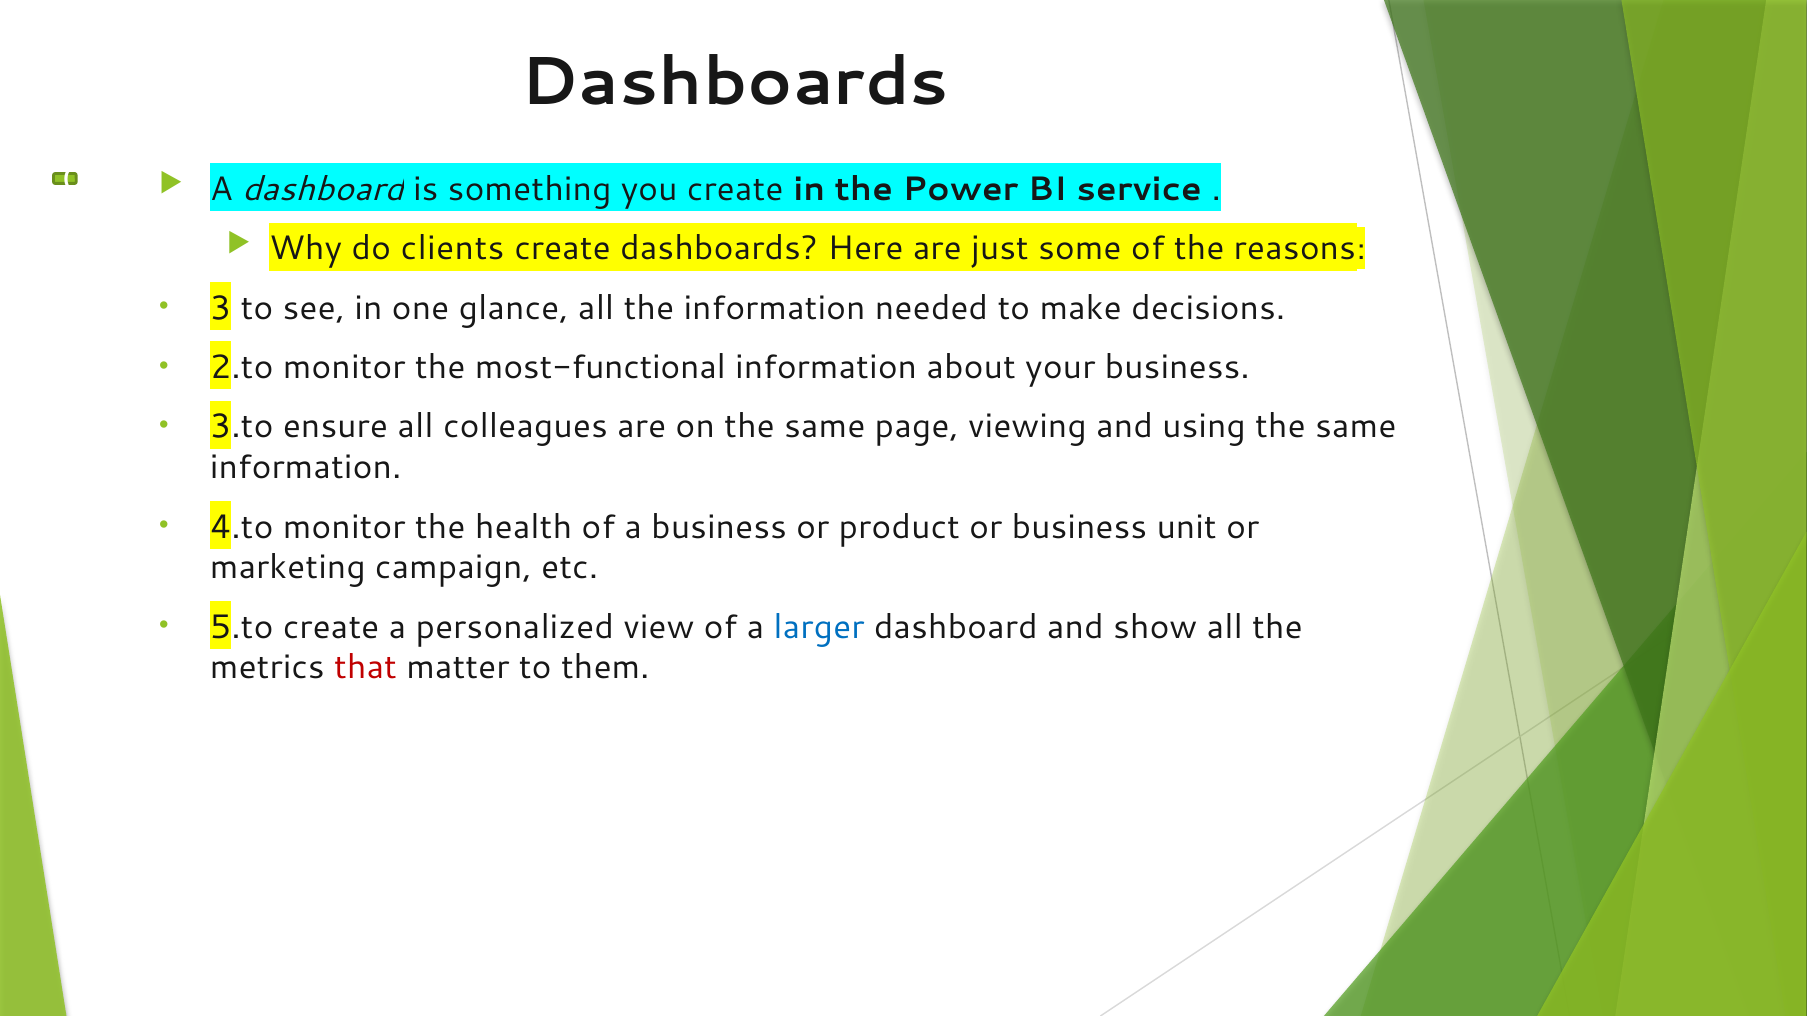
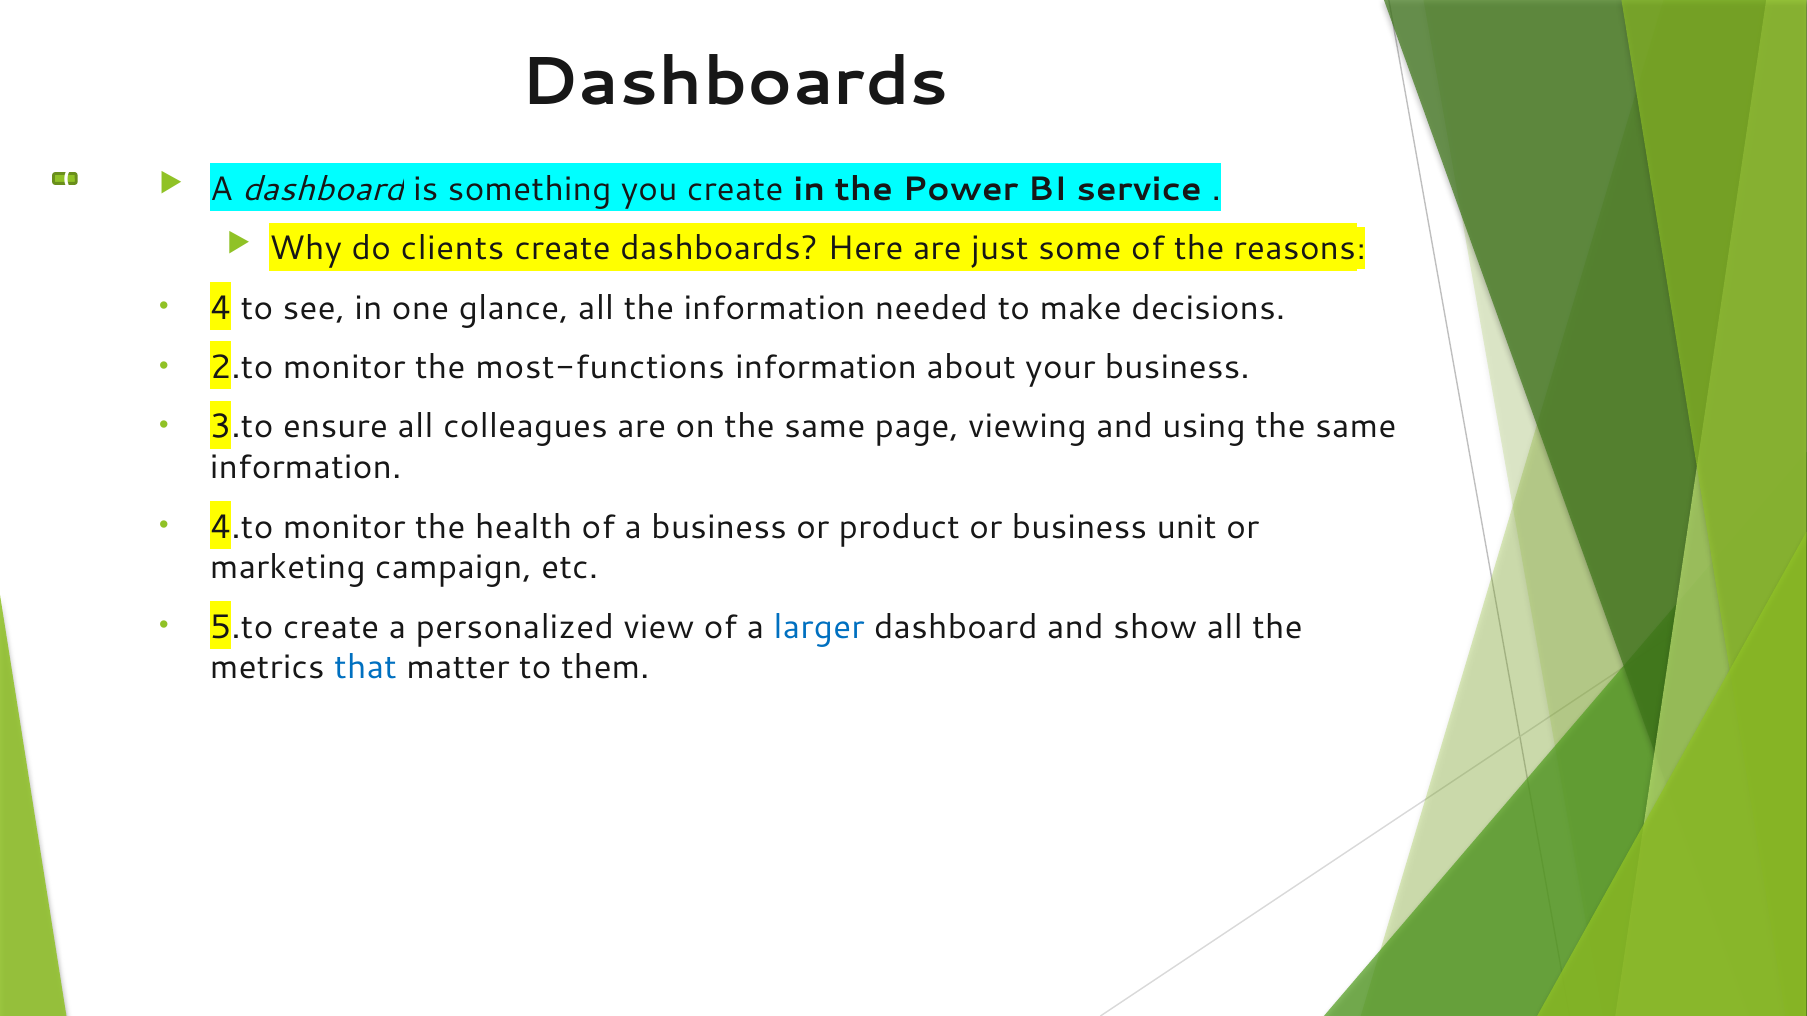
3: 3 -> 4 (221, 308)
most-functional: most-functional -> most-functions (600, 367)
that colour: red -> blue (366, 668)
